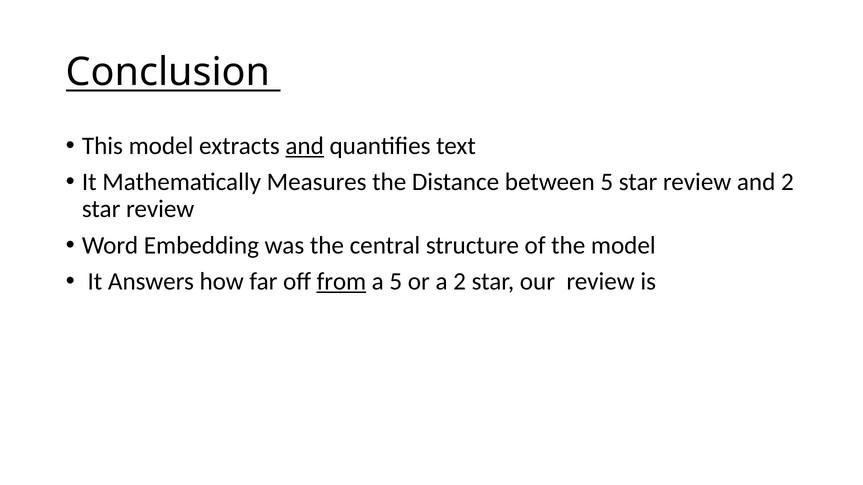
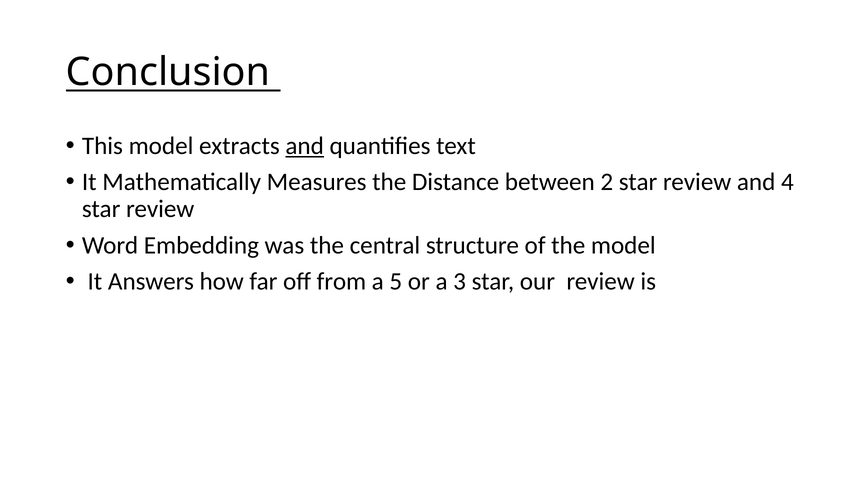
between 5: 5 -> 2 (607, 182)
and 2: 2 -> 4 (787, 182)
from underline: present -> none (341, 282)
a 2: 2 -> 3 (460, 282)
